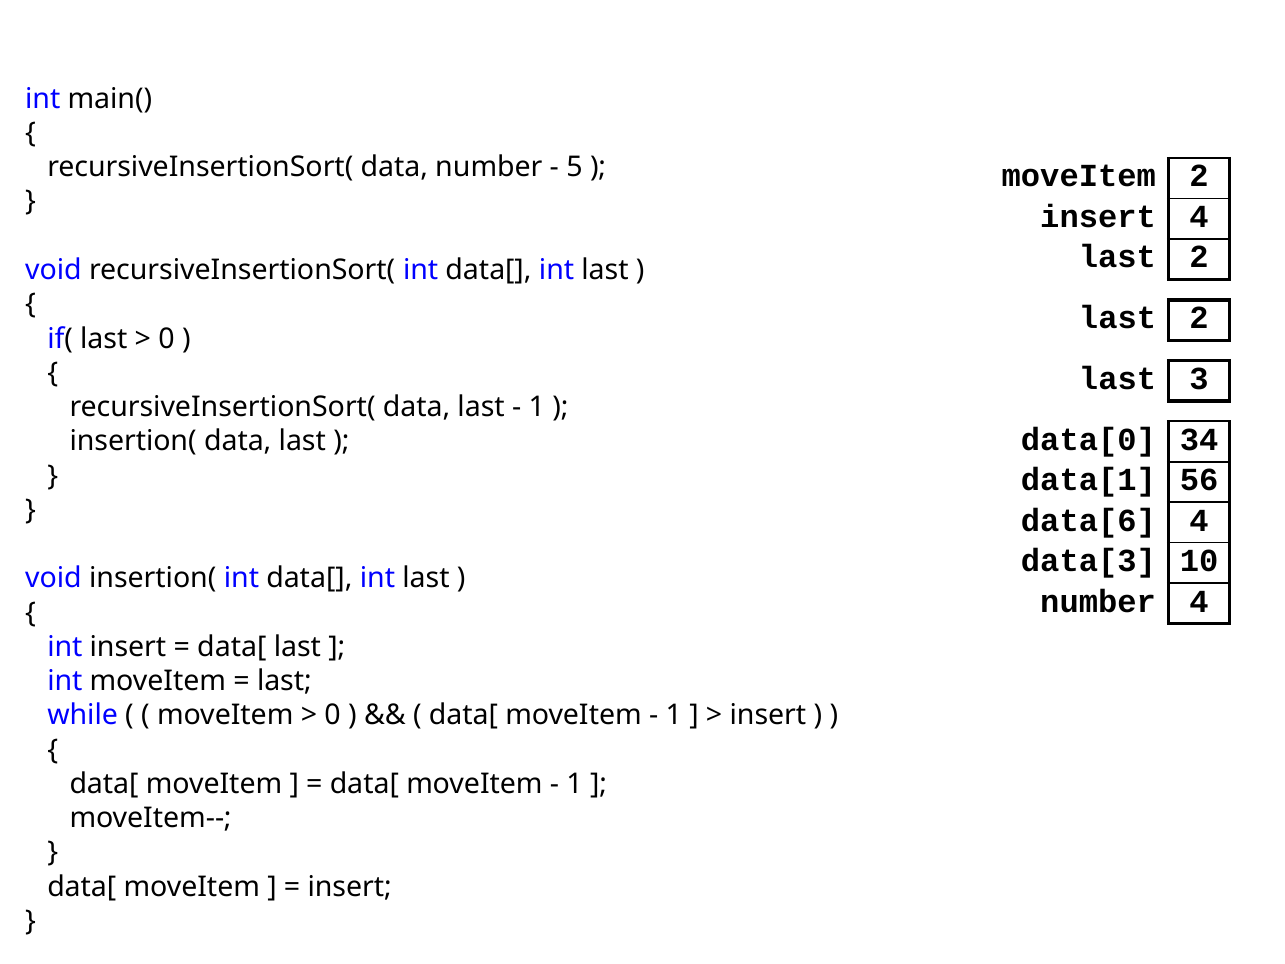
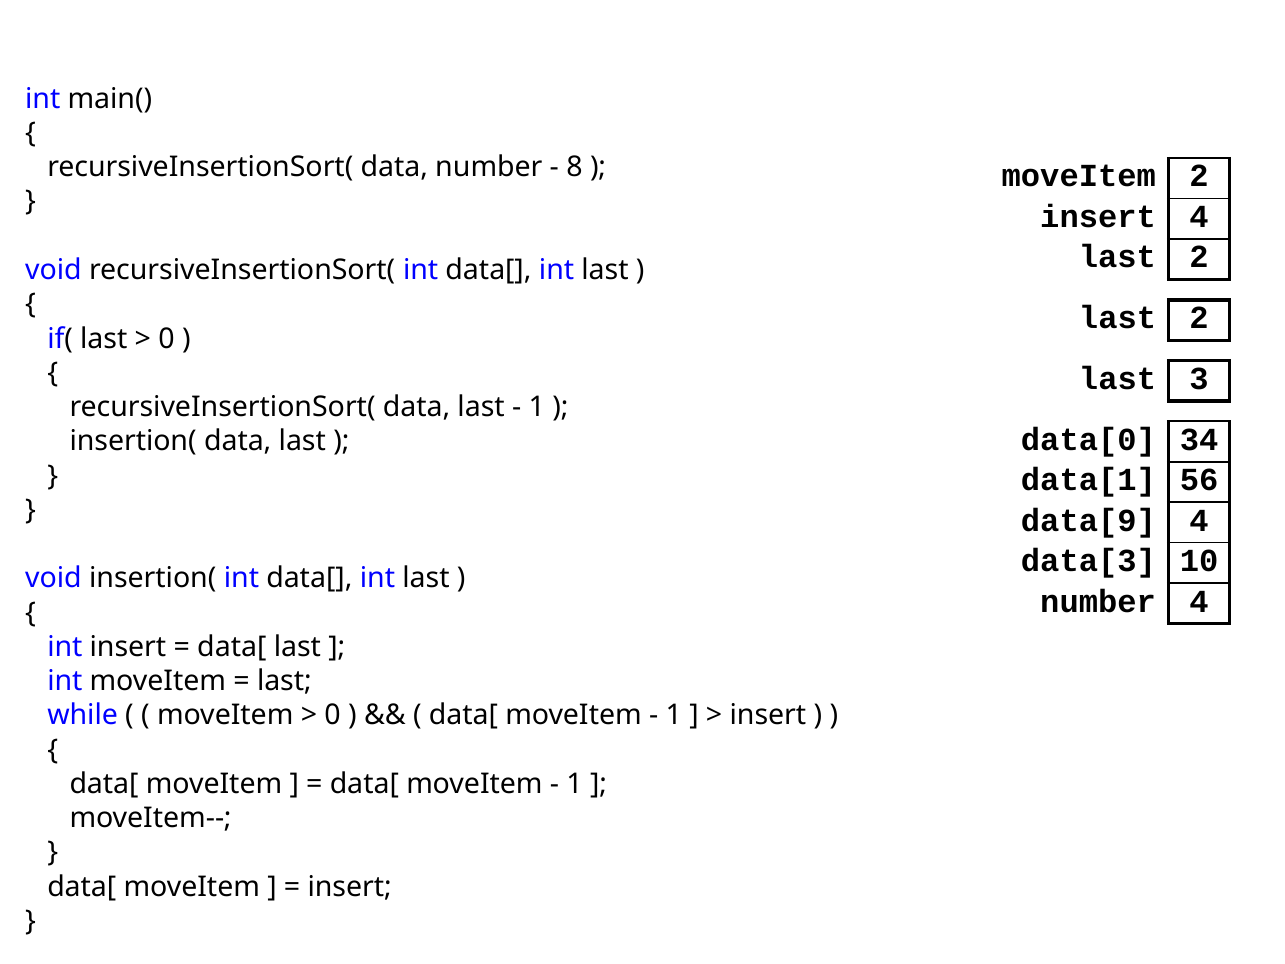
5: 5 -> 8 (575, 167)
data[6: data[6 -> data[9 (1088, 520)
